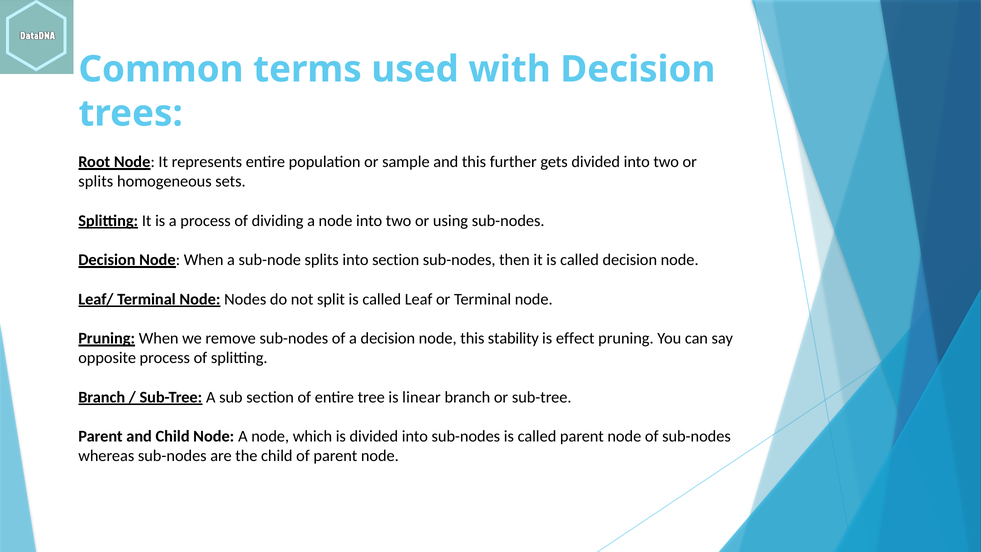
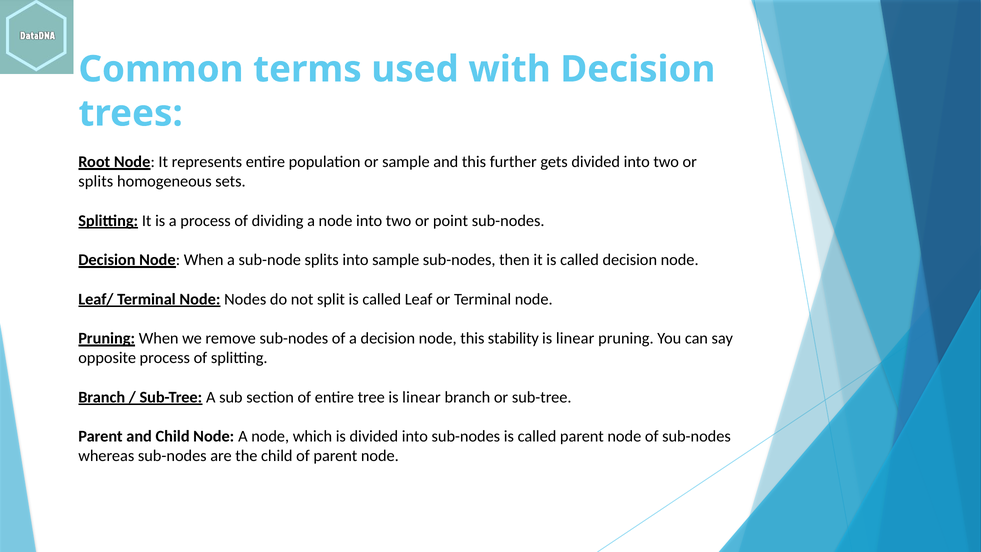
using: using -> point (450, 221)
into section: section -> sample (396, 260)
effect: effect -> linear (575, 338)
